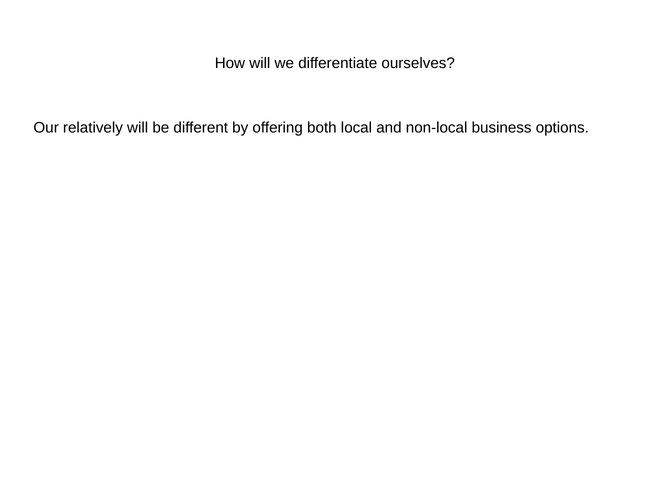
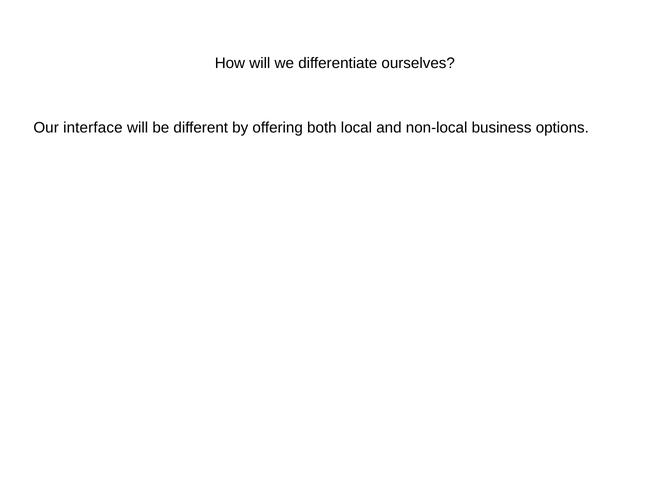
relatively: relatively -> interface (93, 128)
